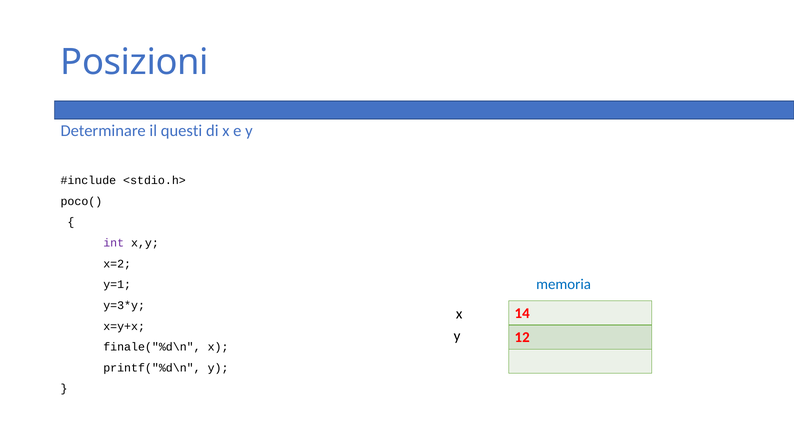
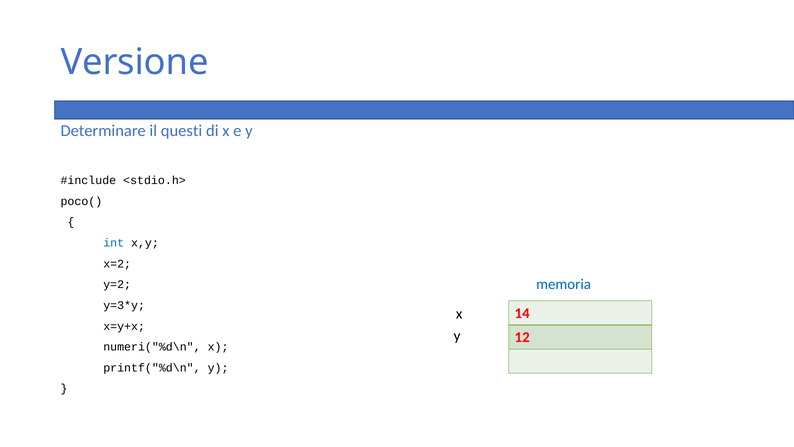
Posizioni: Posizioni -> Versione (135, 62)
int colour: purple -> blue (114, 243)
y=1: y=1 -> y=2 (117, 284)
finale("%d\n: finale("%d\n -> numeri("%d\n (152, 347)
